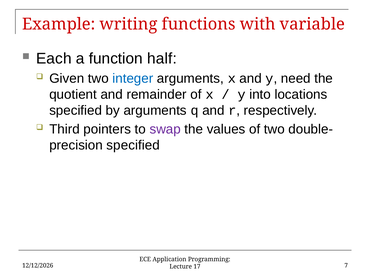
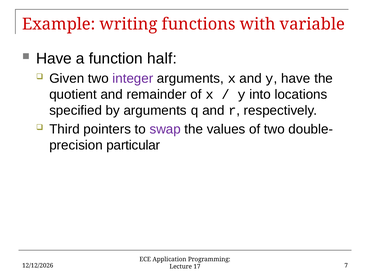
Each: Each -> Have (54, 58)
integer colour: blue -> purple (133, 78)
need: need -> have (296, 78)
specified: specified -> particular (133, 145)
